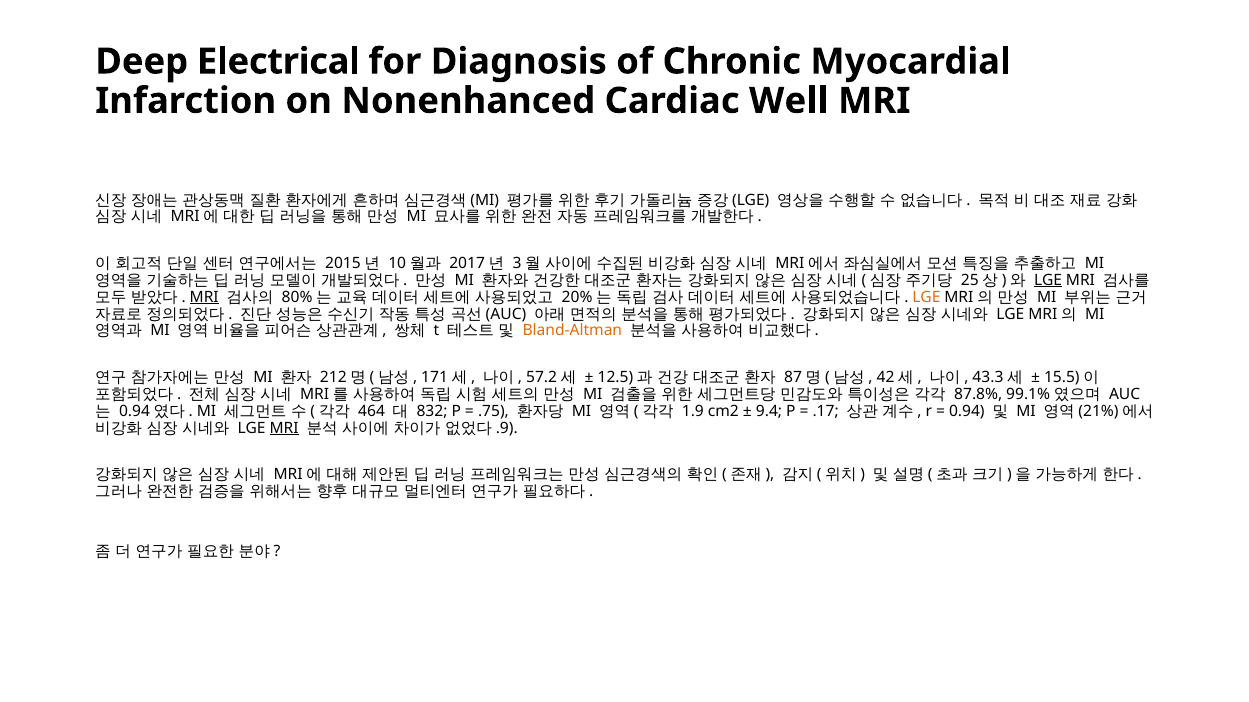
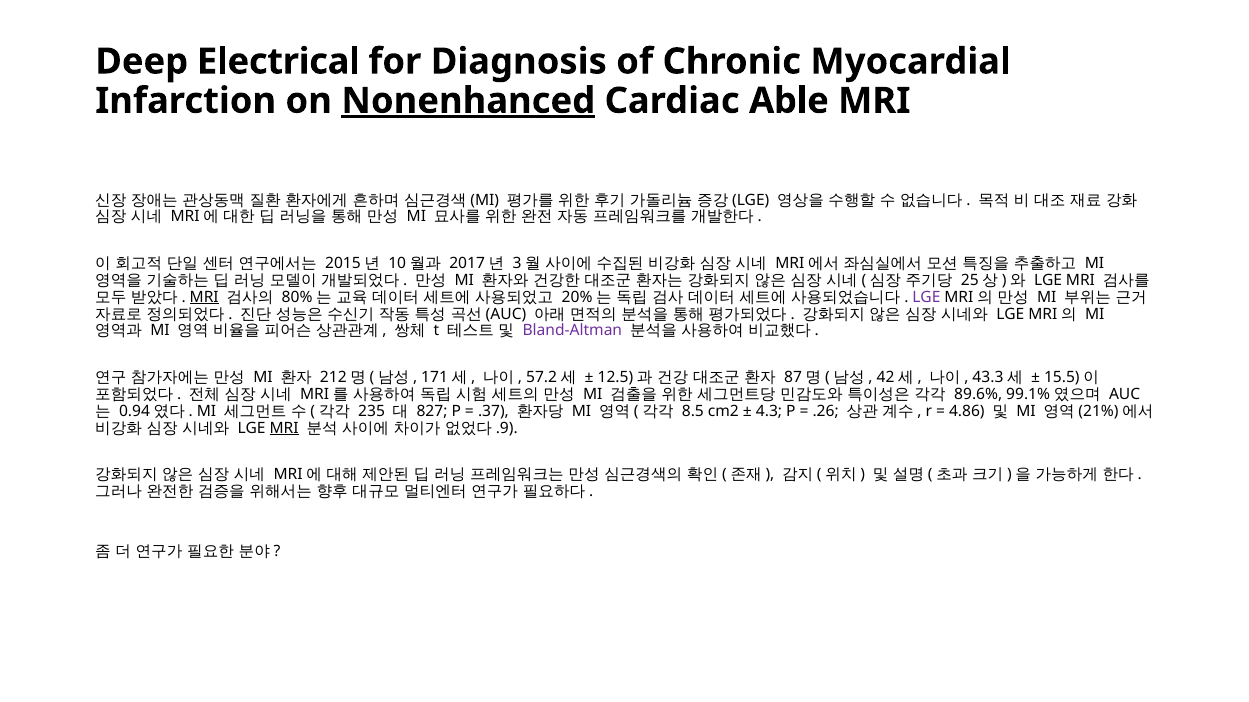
Nonenhanced underline: none -> present (468, 101)
Well: Well -> Able (789, 101)
LGE underline: present -> none (1048, 280)
LGE colour: orange -> purple (926, 297)
Bland-Altman colour: orange -> purple (572, 331)
87.8%: 87.8% -> 89.6% (978, 395)
464: 464 -> 235 (372, 411)
832: 832 -> 827 (432, 411)
.75: .75 -> .37 (493, 411)
1.9: 1.9 -> 8.5 (693, 411)
9.4: 9.4 -> 4.3 (769, 411)
.17: .17 -> .26 (826, 411)
0.94: 0.94 -> 4.86 (967, 411)
